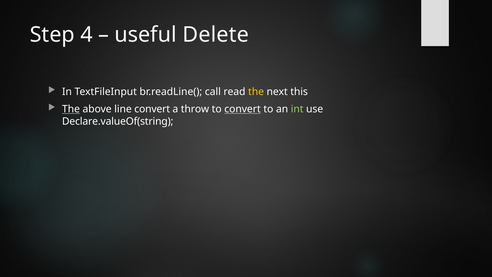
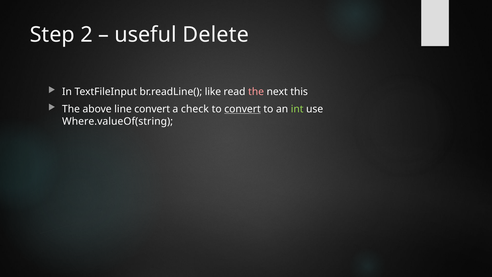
4: 4 -> 2 (86, 35)
call: call -> like (213, 92)
the colour: yellow -> pink (256, 92)
The underline: present -> none (71, 109)
throw: throw -> check (195, 109)
Declare.valueOf(string: Declare.valueOf(string -> Where.valueOf(string (118, 121)
